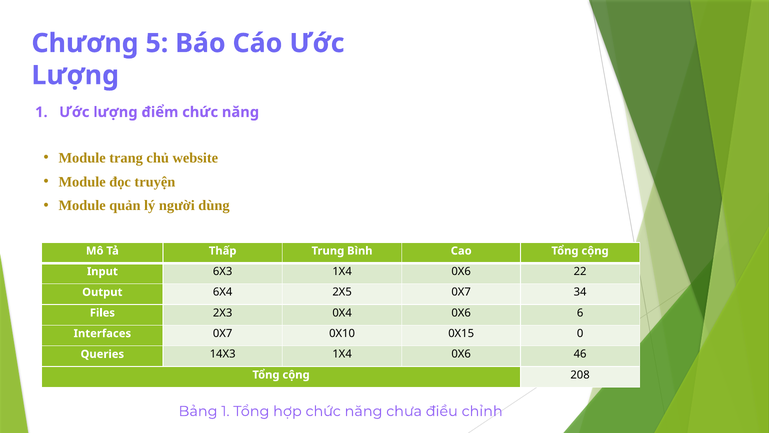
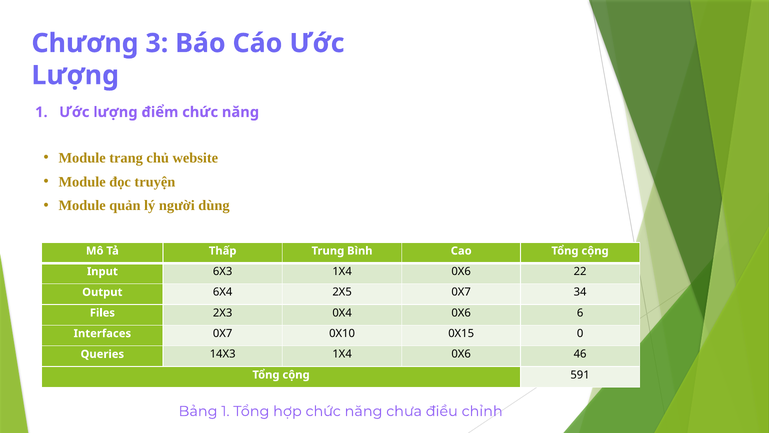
5: 5 -> 3 (157, 43)
208: 208 -> 591 (580, 374)
